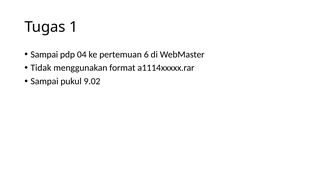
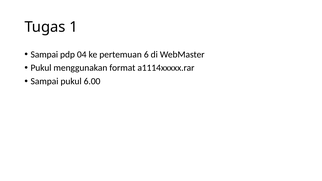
Tidak: Tidak -> Pukul (41, 68)
9.02: 9.02 -> 6.00 (92, 81)
